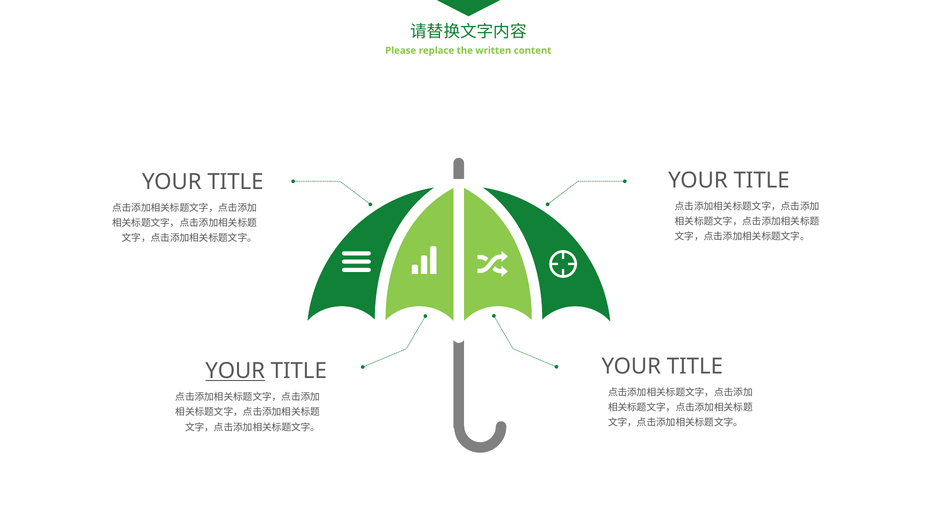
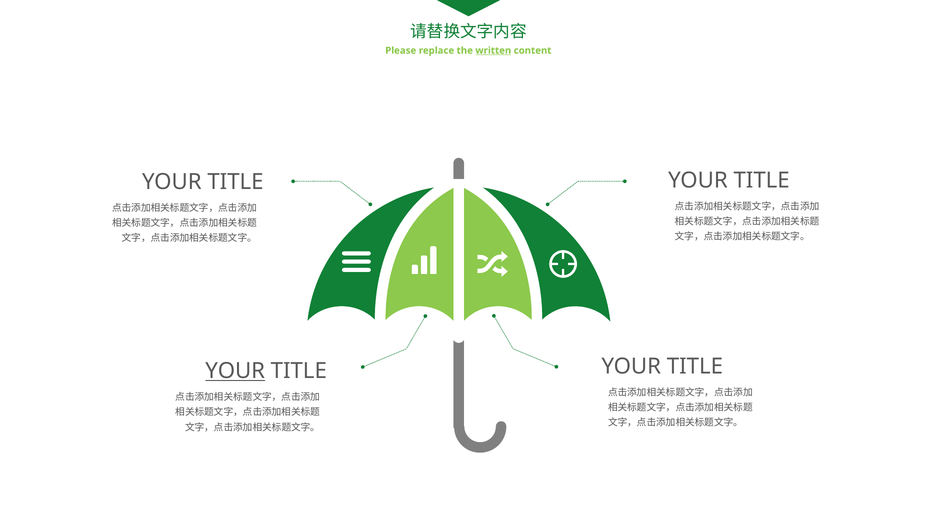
written underline: none -> present (493, 51)
